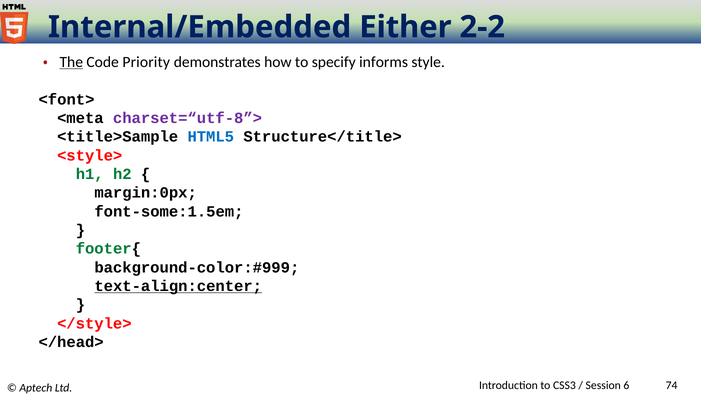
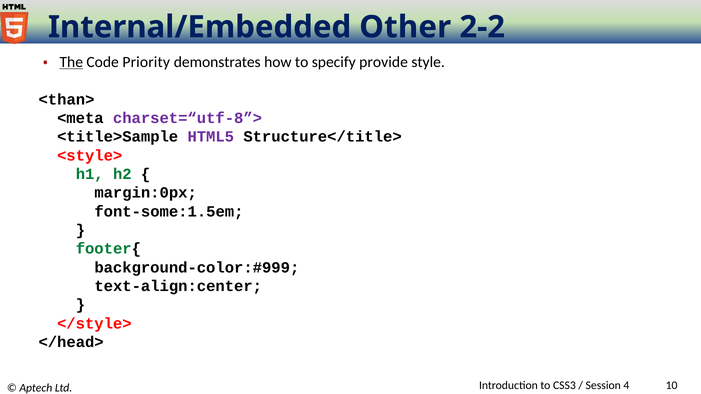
Either: Either -> Other (405, 27)
informs: informs -> provide (384, 62)
<font>: <font> -> <than> (67, 99)
HTML5 colour: blue -> purple (211, 137)
text-align:center underline: present -> none (178, 286)
6: 6 -> 4 (626, 386)
74: 74 -> 10 (672, 386)
